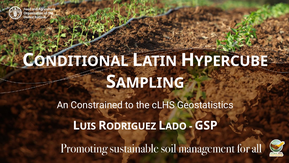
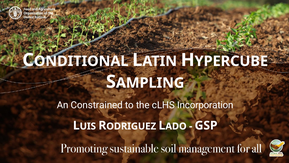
Geostatistics: Geostatistics -> Incorporation (205, 105)
